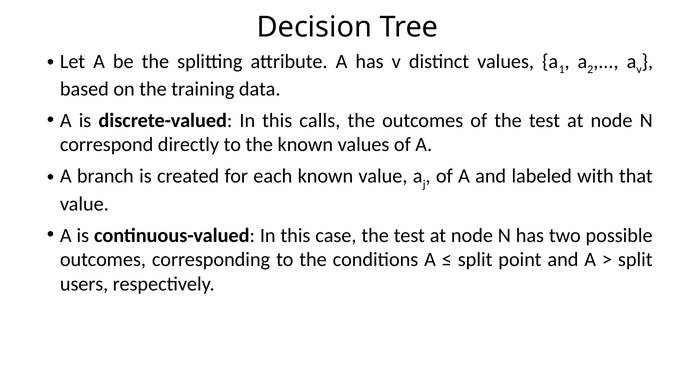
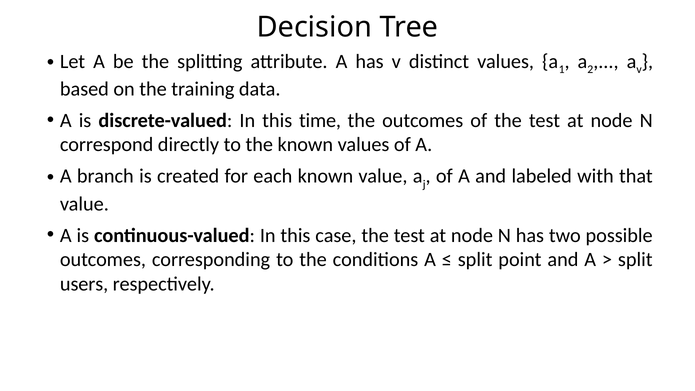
calls: calls -> time (320, 120)
